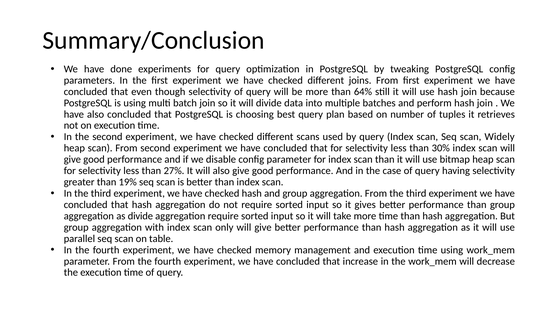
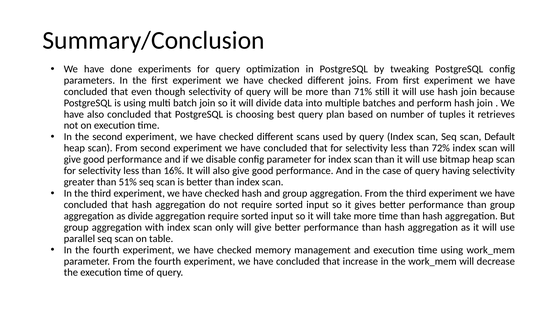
64%: 64% -> 71% (363, 92)
Widely: Widely -> Default (500, 137)
30%: 30% -> 72% (441, 148)
27%: 27% -> 16% (174, 171)
19%: 19% -> 51% (128, 182)
